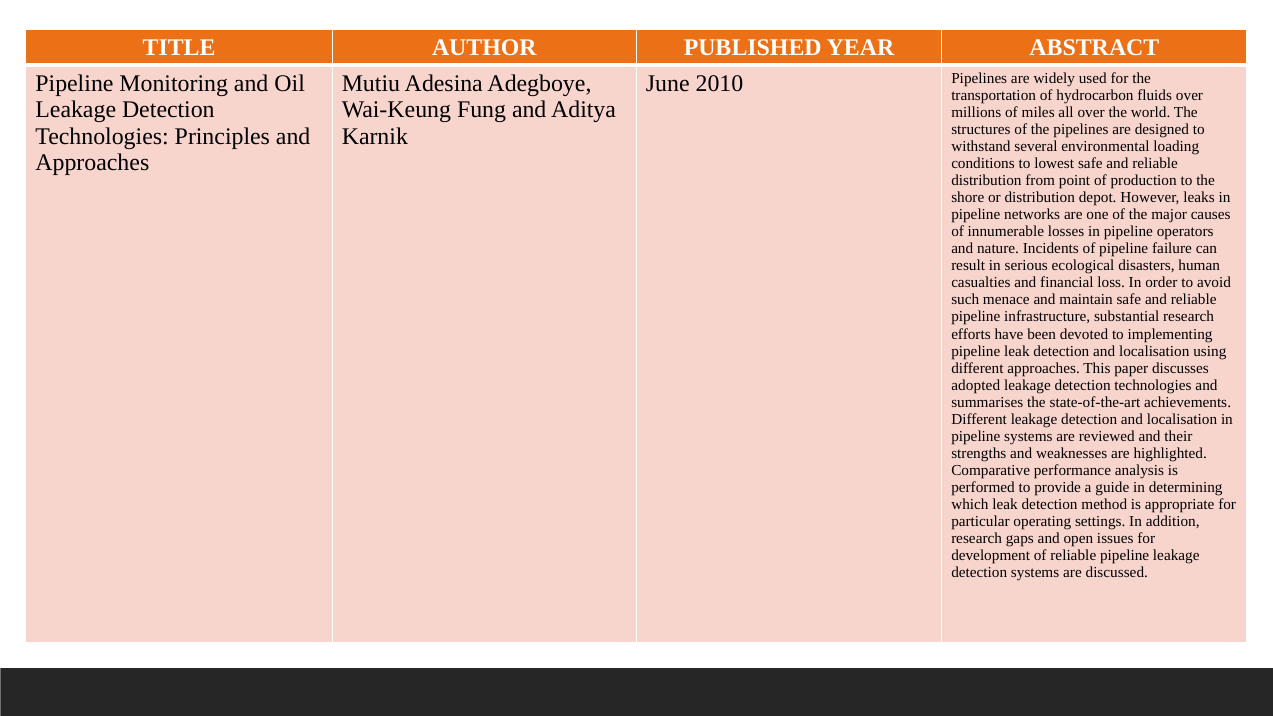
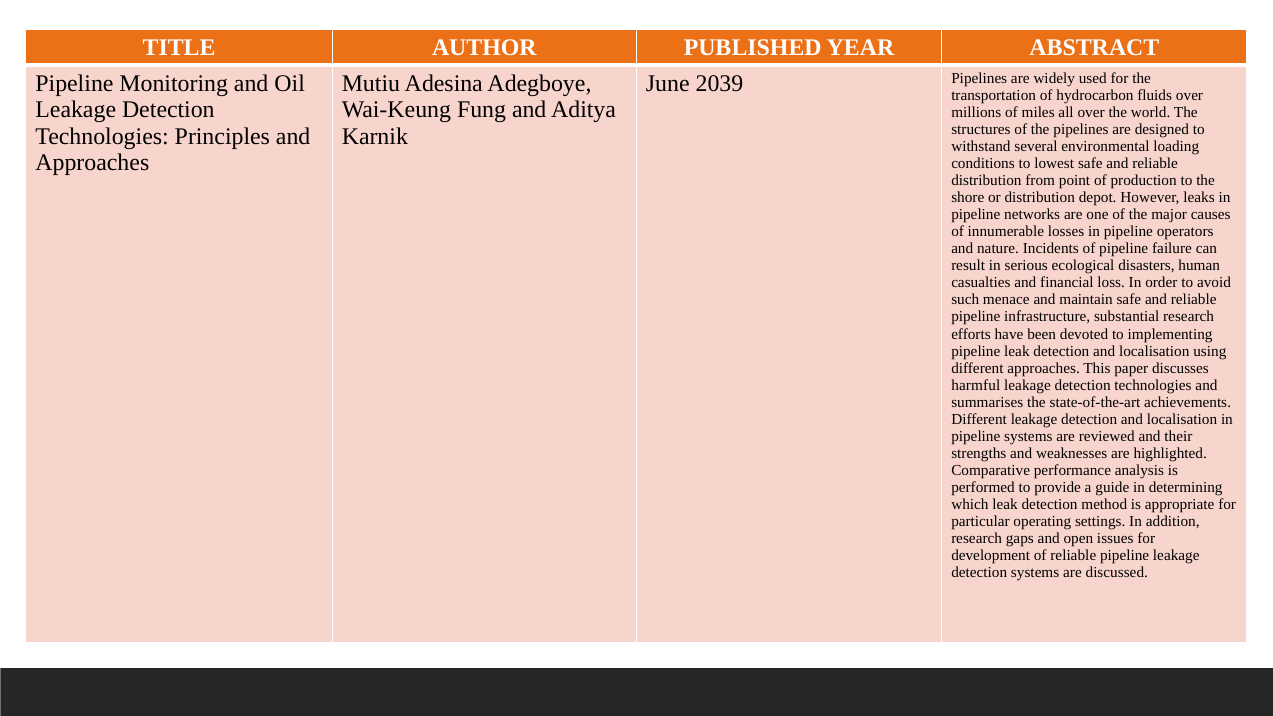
2010: 2010 -> 2039 (719, 83)
adopted: adopted -> harmful (976, 385)
